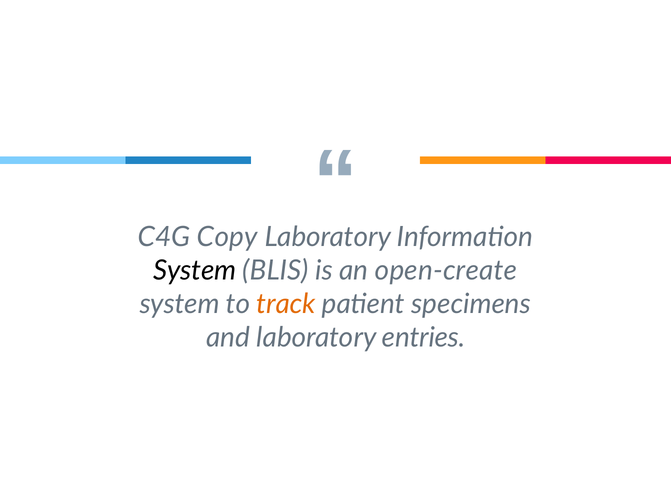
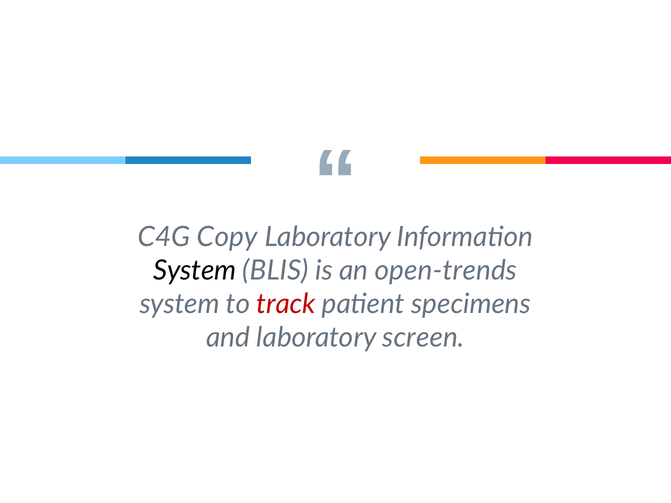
open-create: open-create -> open-trends (446, 271)
track colour: orange -> red (286, 304)
entries: entries -> screen (423, 338)
